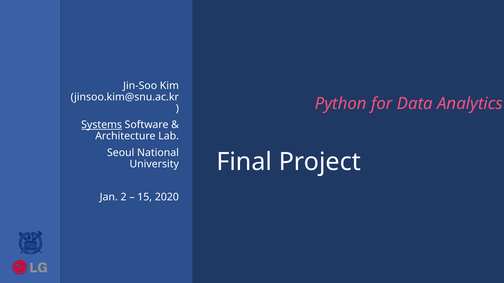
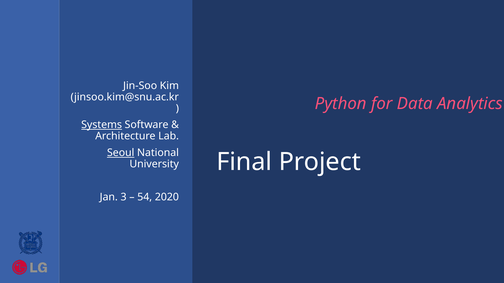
Seoul underline: none -> present (121, 153)
2: 2 -> 3 (124, 198)
15: 15 -> 54 (145, 198)
